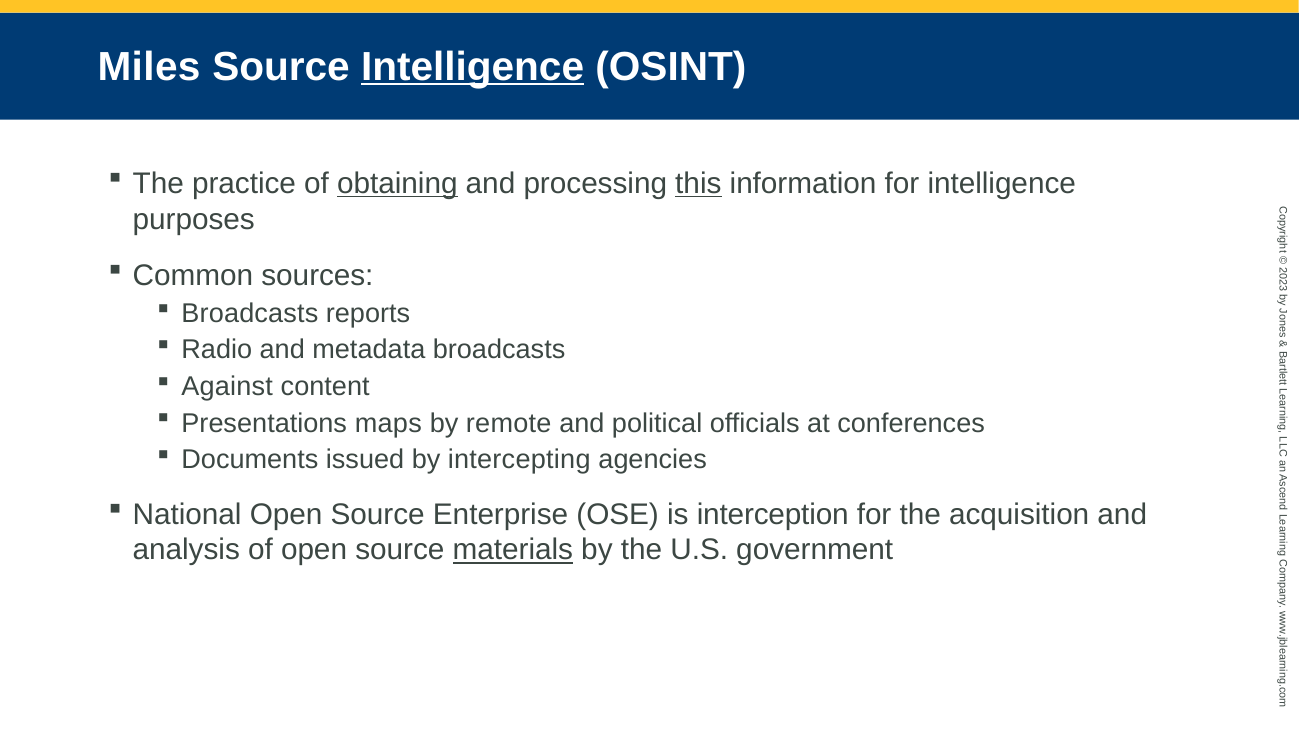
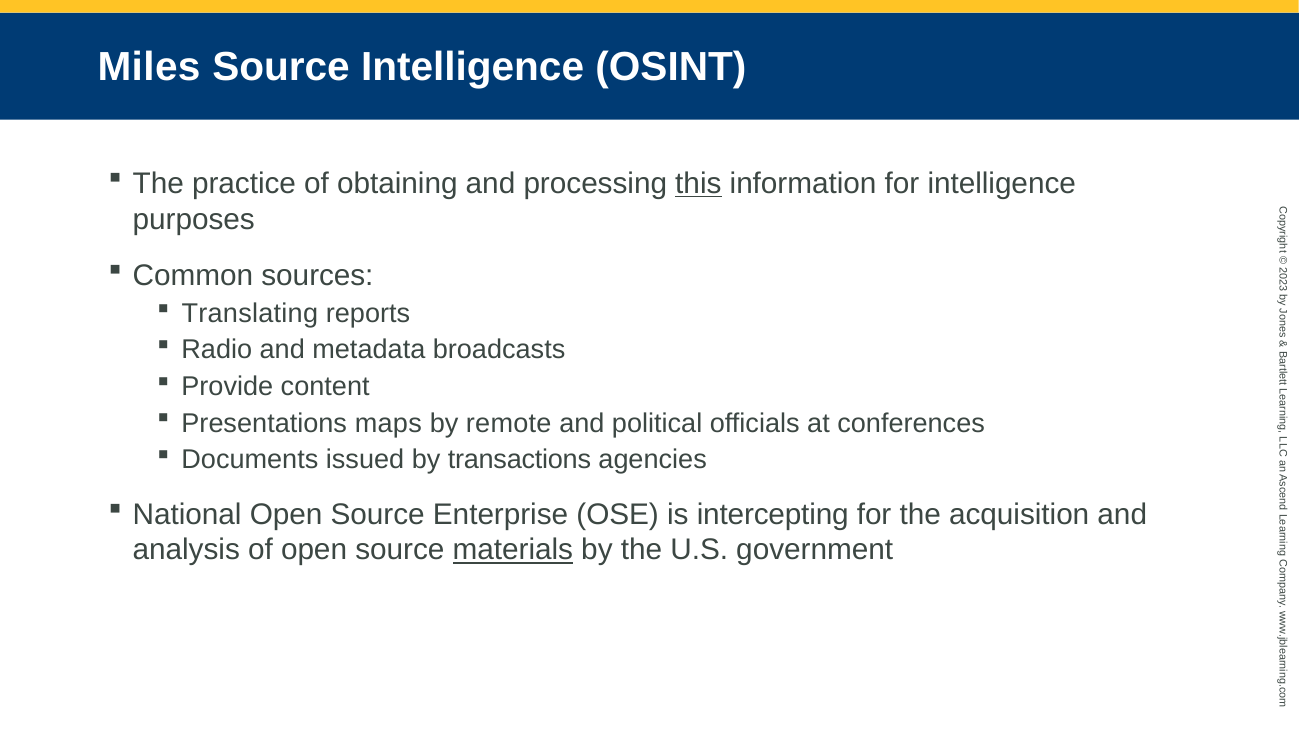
Intelligence underline: present -> none (473, 67)
obtaining underline: present -> none (397, 184)
Broadcasts: Broadcasts -> Translating (250, 313)
Against: Against -> Provide (227, 386)
intercepting: intercepting -> transactions (519, 460)
interception: interception -> intercepting (773, 514)
